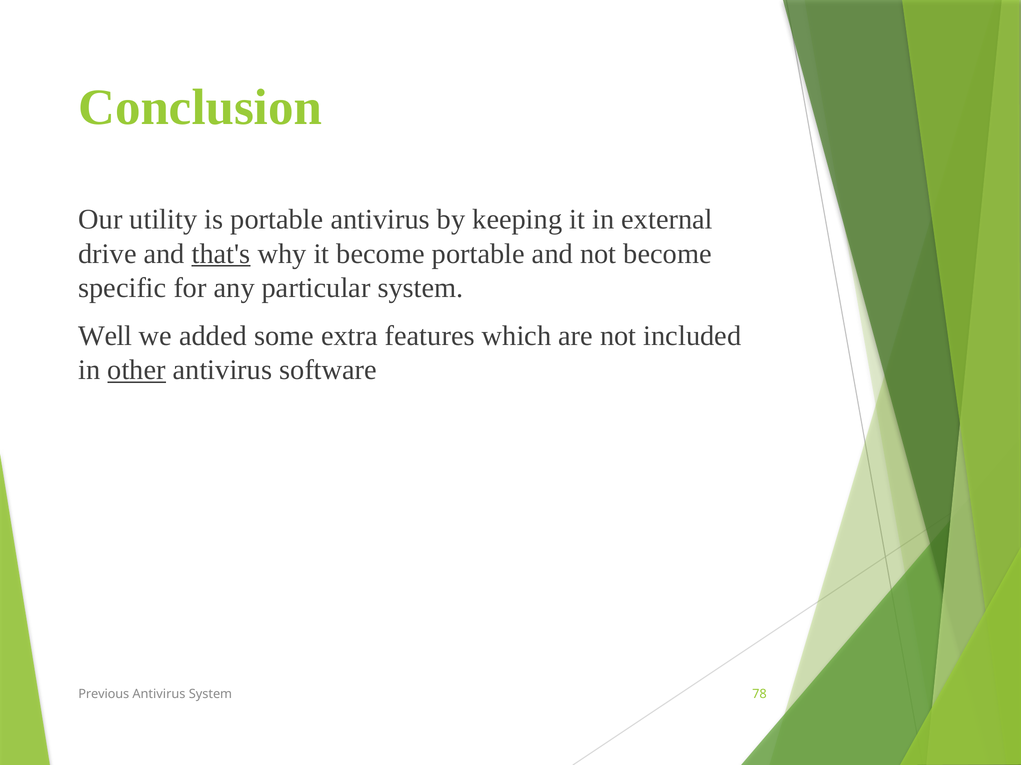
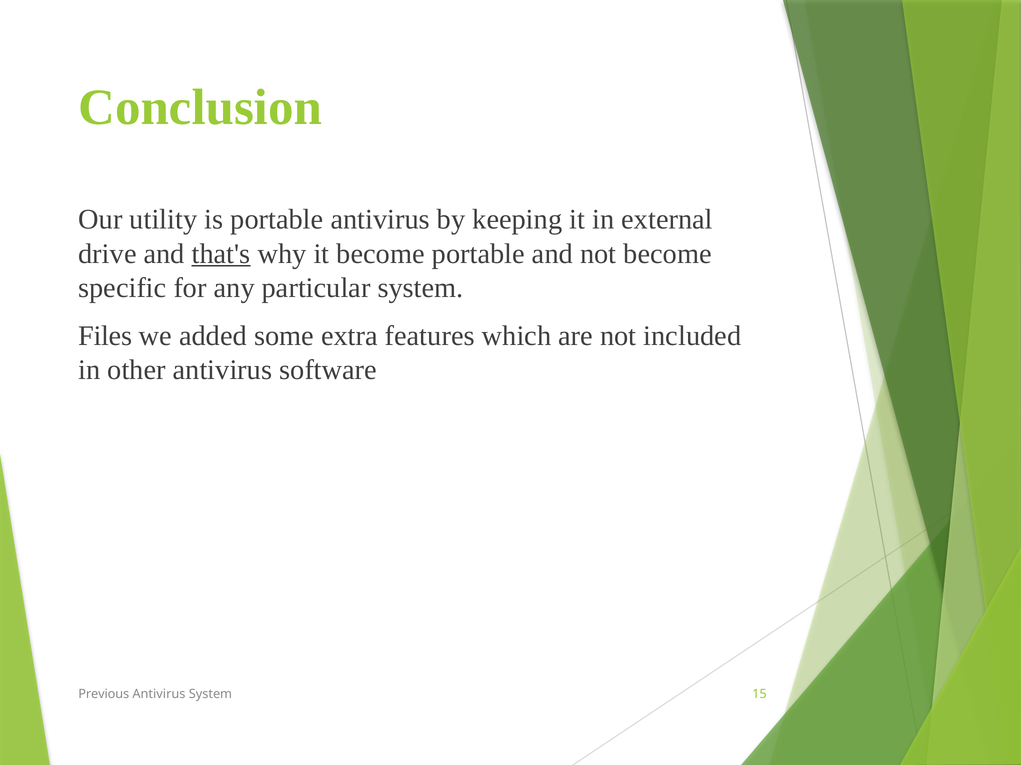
Well: Well -> Files (105, 336)
other underline: present -> none (137, 370)
78: 78 -> 15 (759, 695)
